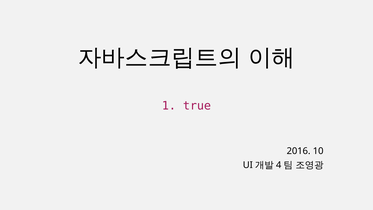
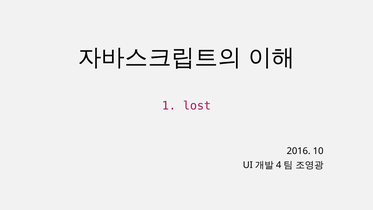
true: true -> lost (197, 106)
